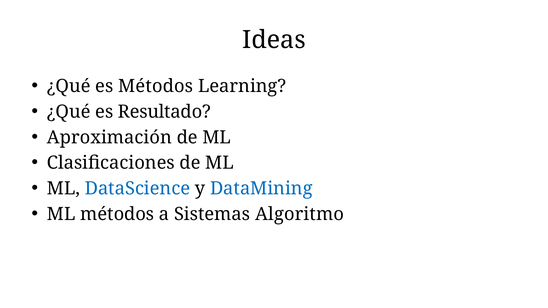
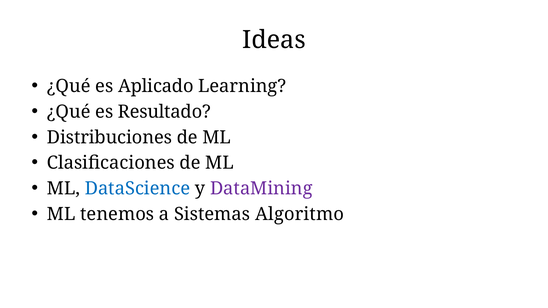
es Métodos: Métodos -> Aplicado (156, 86)
Aproximación: Aproximación -> Distribuciones (109, 137)
DataMining colour: blue -> purple (261, 189)
ML métodos: métodos -> tenemos (117, 214)
